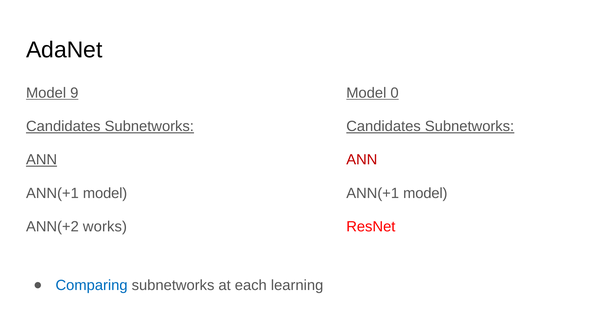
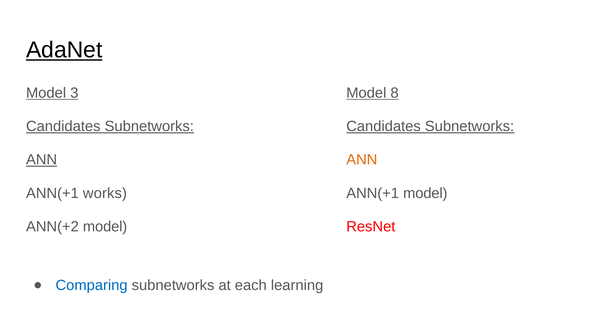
AdaNet underline: none -> present (64, 50)
9: 9 -> 3 (74, 93)
0: 0 -> 8 (395, 93)
ANN colour: red -> orange (362, 160)
model: model -> works (105, 193)
ANN(+2 works: works -> model (105, 227)
